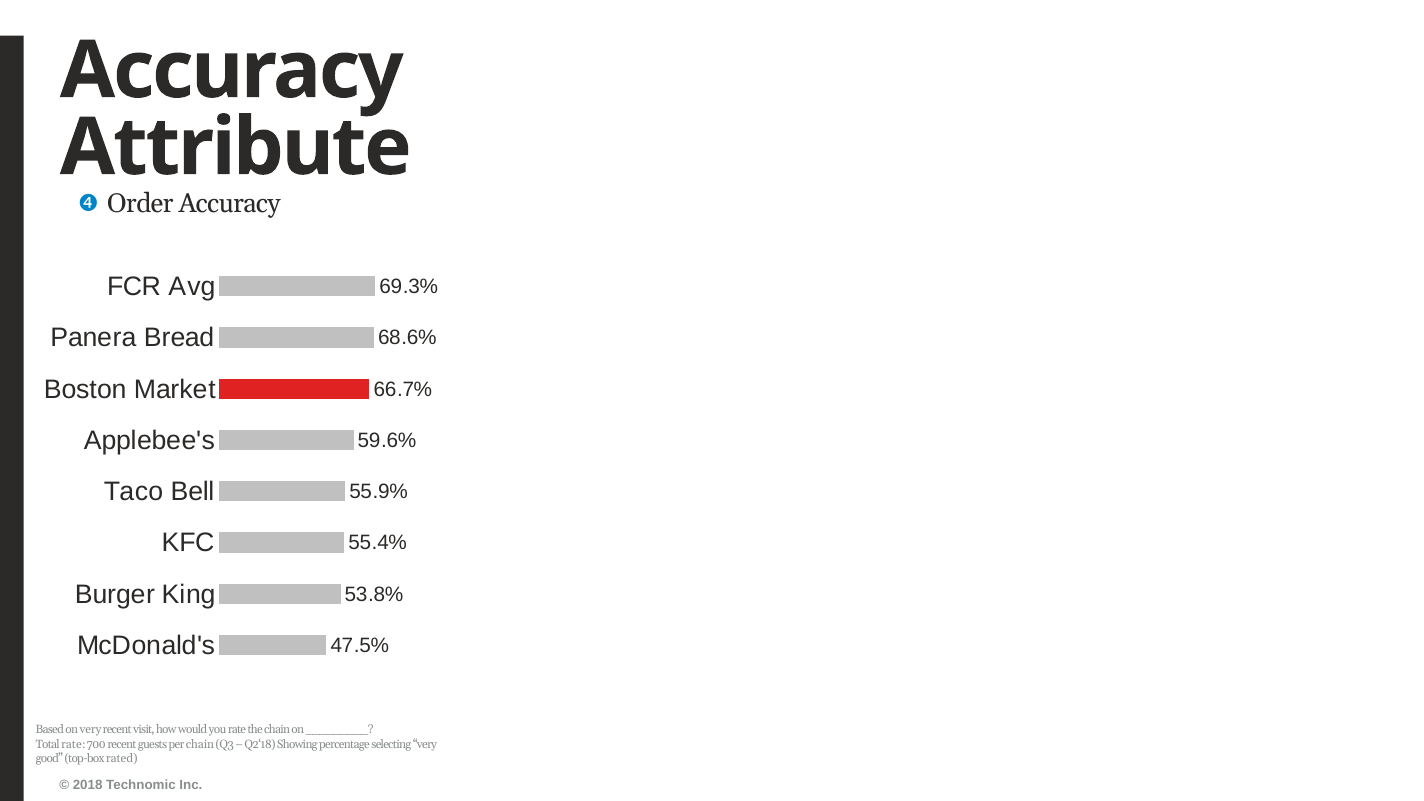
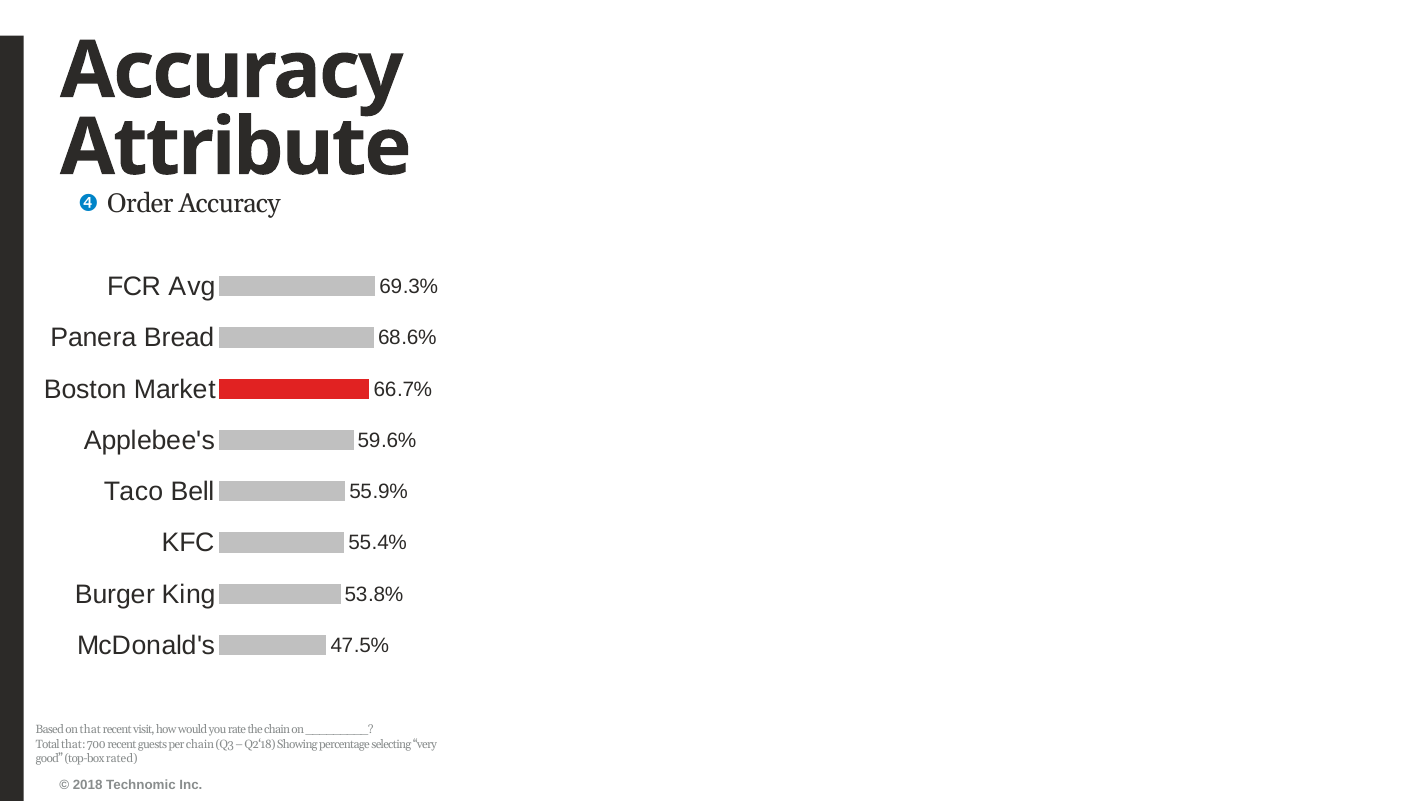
on very: very -> that (90, 730)
Total rate: rate -> that (73, 744)
